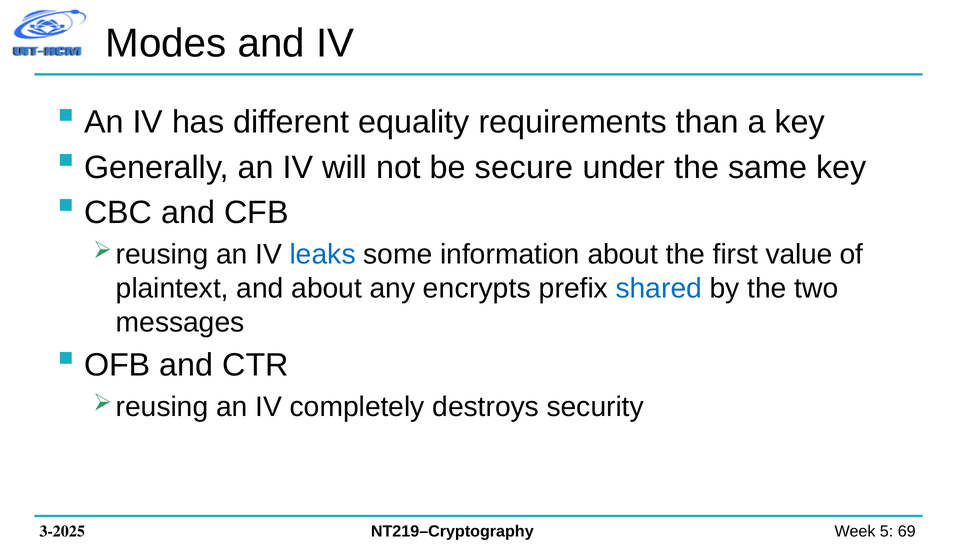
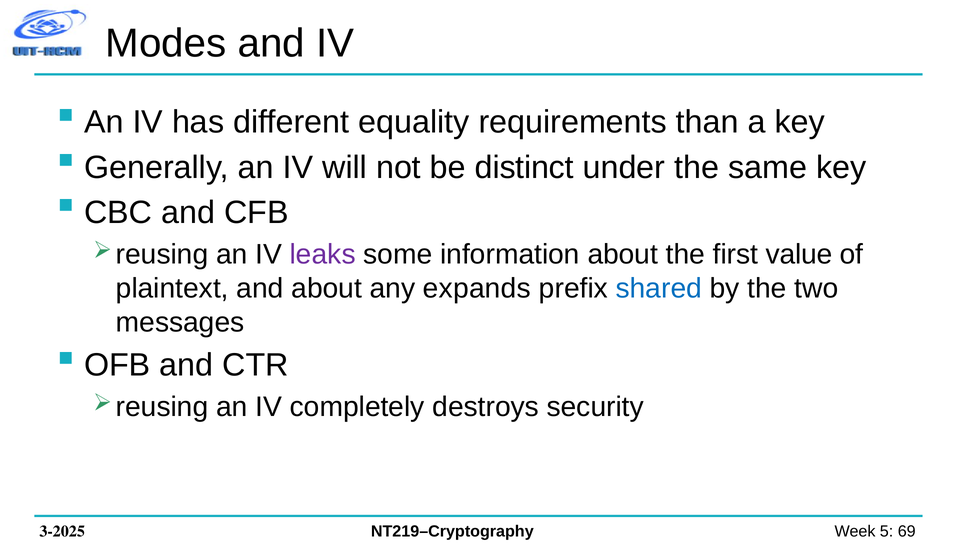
secure: secure -> distinct (524, 167)
leaks colour: blue -> purple (323, 254)
encrypts: encrypts -> expands (477, 288)
